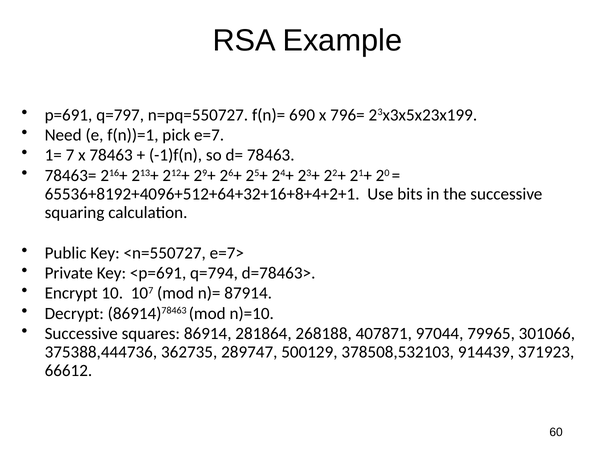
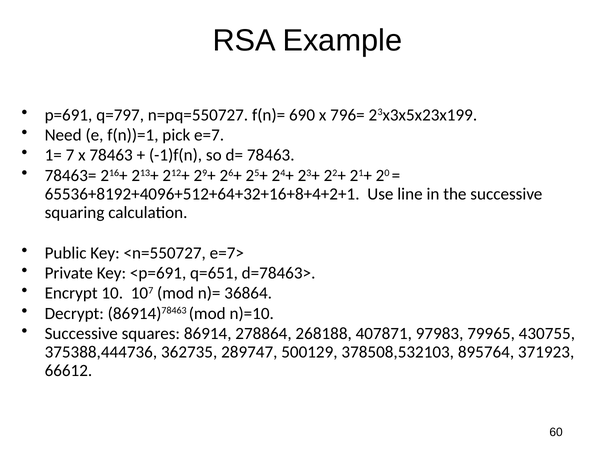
bits: bits -> line (410, 194)
q=794: q=794 -> q=651 (214, 273)
87914: 87914 -> 36864 (248, 293)
281864: 281864 -> 278864 (264, 333)
97044: 97044 -> 97983 (440, 333)
301066: 301066 -> 430755 (547, 333)
914439: 914439 -> 895764 (486, 352)
